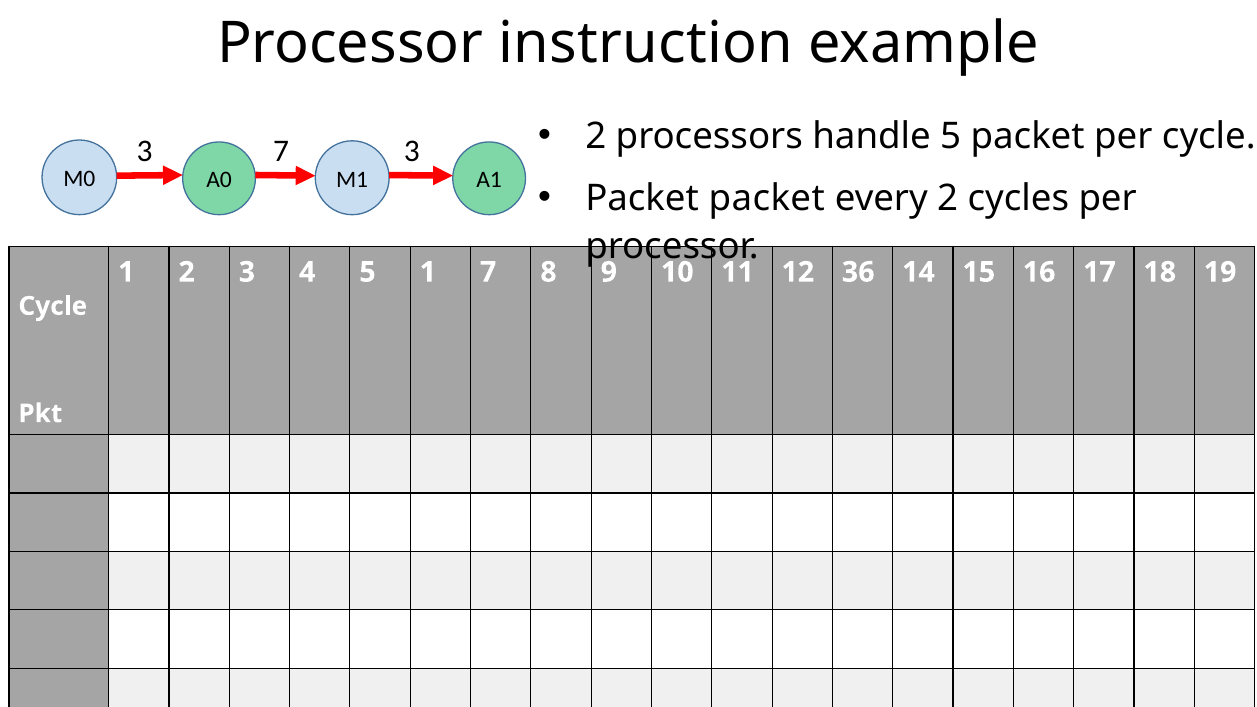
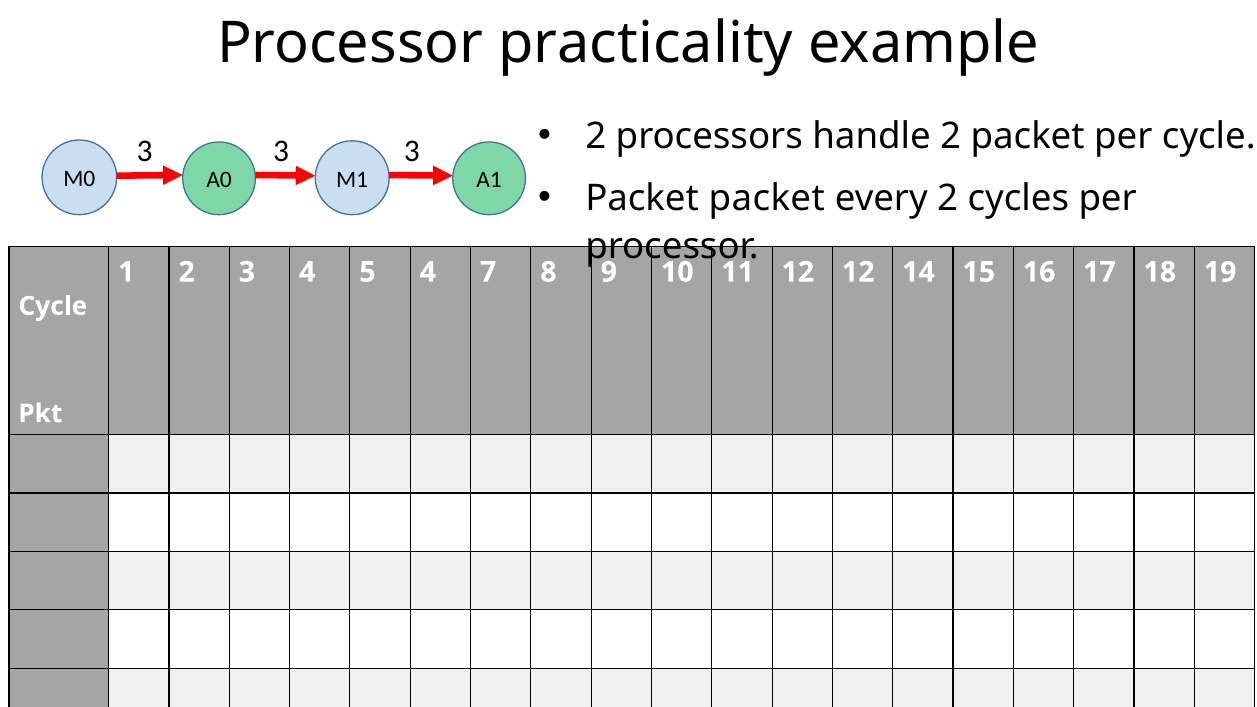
instruction: instruction -> practicality (646, 43)
handle 5: 5 -> 2 (951, 137)
7: 7 -> 3 (281, 151)
5 1: 1 -> 4 (428, 272)
12 36: 36 -> 12 (858, 272)
